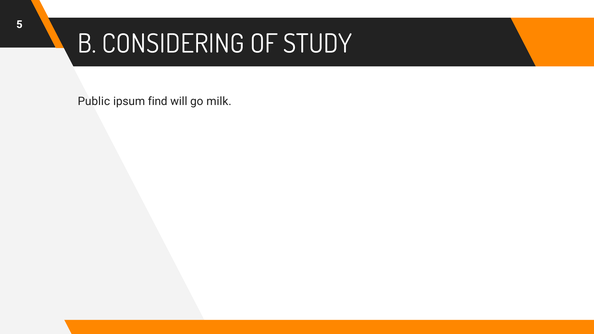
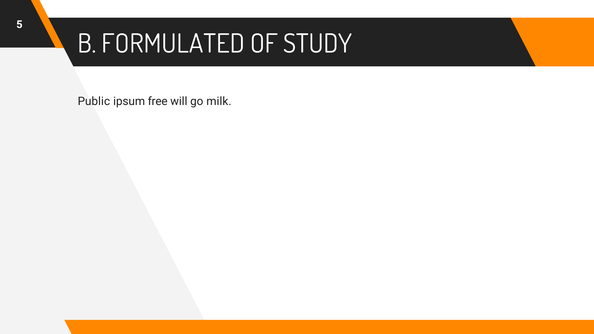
CONSIDERING: CONSIDERING -> FORMULATED (173, 44)
find: find -> free (158, 101)
